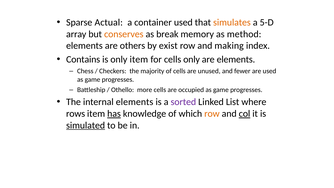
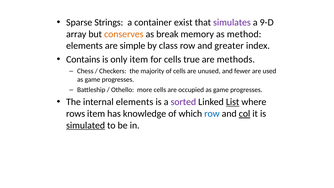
Actual: Actual -> Strings (109, 22)
container used: used -> exist (183, 22)
simulates colour: orange -> purple (232, 22)
5-D: 5-D -> 9-D (267, 22)
others: others -> simple (133, 46)
exist: exist -> class (168, 46)
making: making -> greater (229, 46)
cells only: only -> true (192, 59)
are elements: elements -> methods (236, 59)
List underline: none -> present (233, 102)
has underline: present -> none (114, 114)
row colour: orange -> blue (212, 114)
